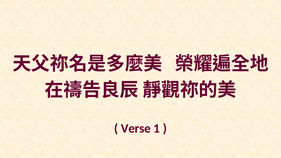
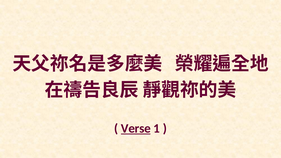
Verse underline: none -> present (136, 129)
